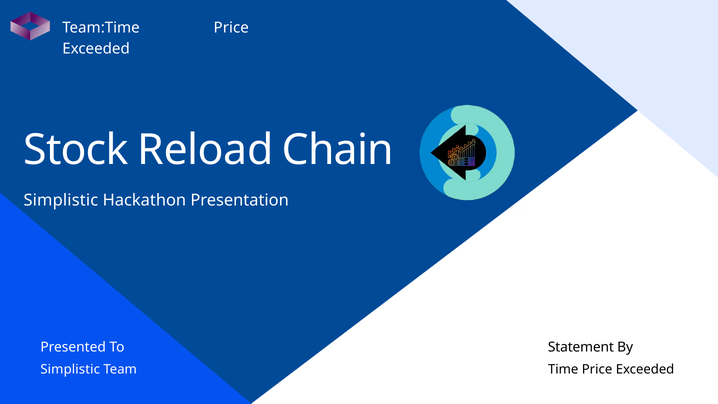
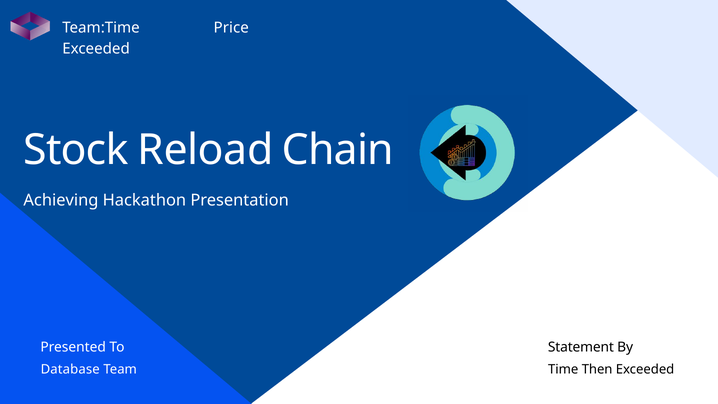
Simplistic: Simplistic -> Achieving (61, 200)
Simplistic: Simplistic -> Database (70, 369)
Time Price: Price -> Then (597, 369)
